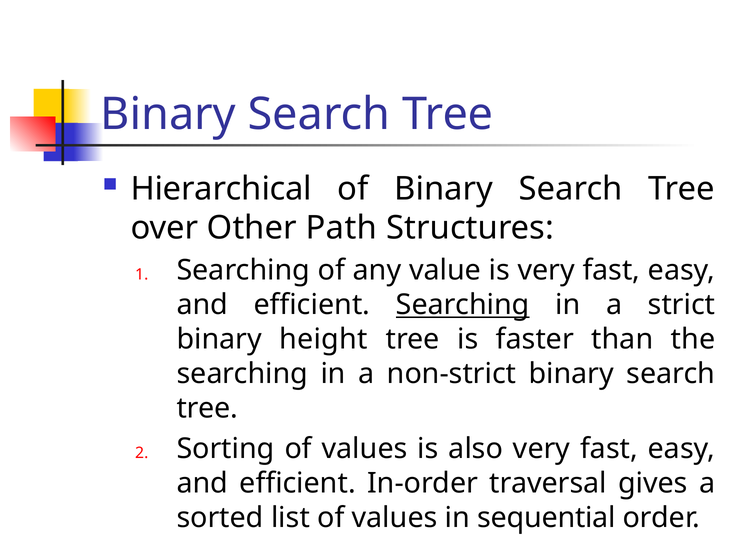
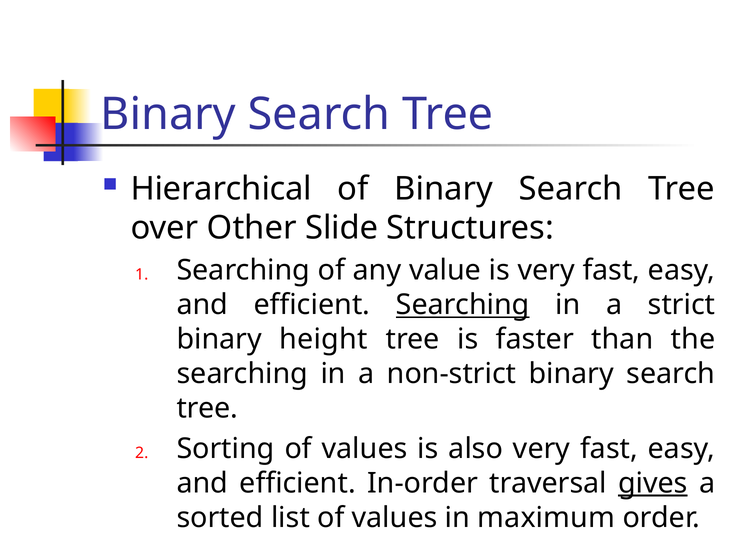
Path: Path -> Slide (342, 228)
gives underline: none -> present (653, 483)
sequential: sequential -> maximum (546, 517)
